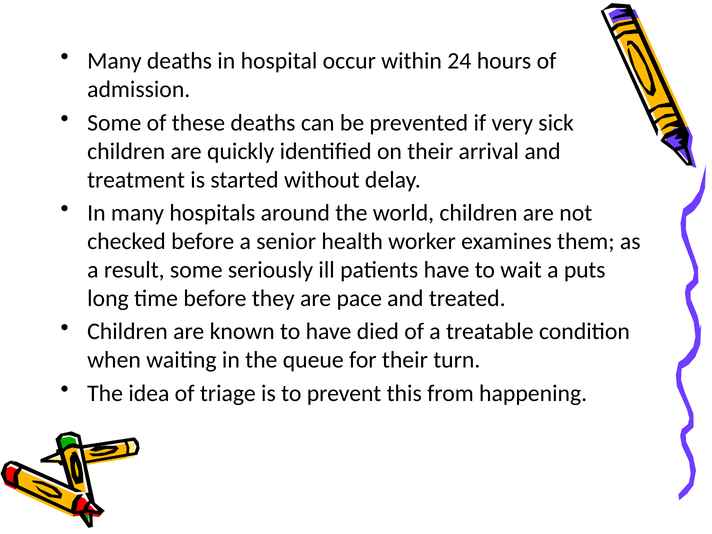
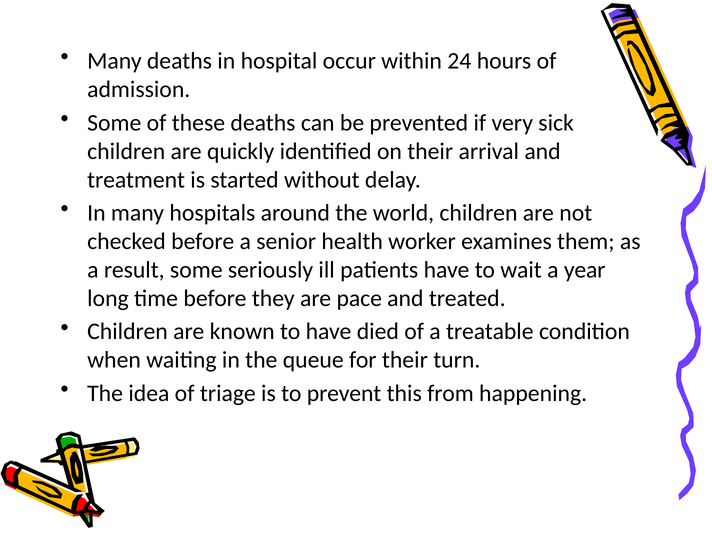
puts: puts -> year (585, 270)
